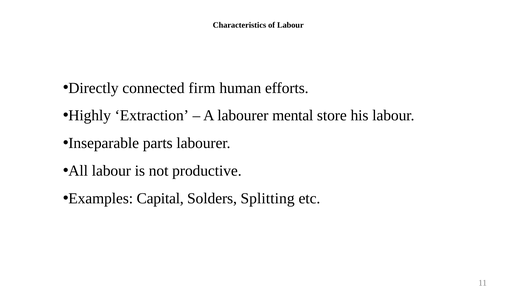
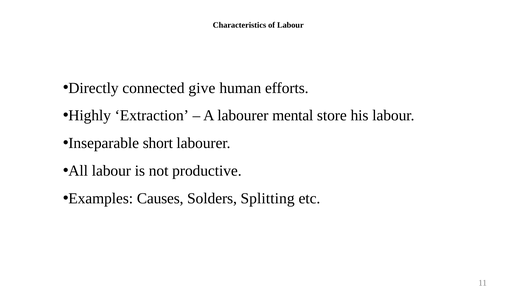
firm: firm -> give (202, 88)
parts: parts -> short (158, 143)
Capital: Capital -> Causes (160, 199)
